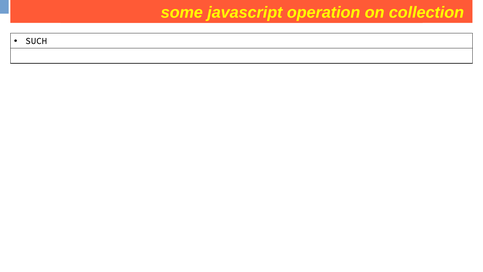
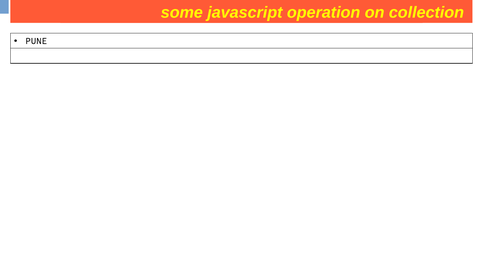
SUCH: SUCH -> PUNE (36, 41)
